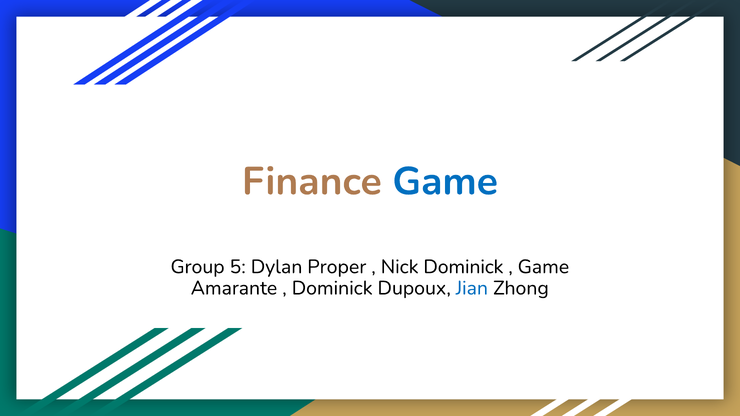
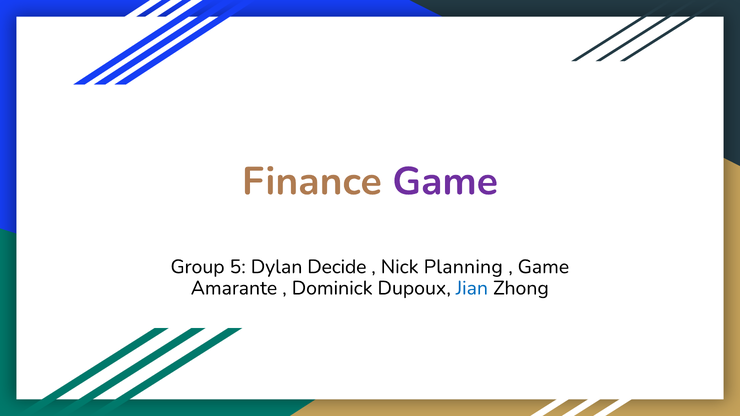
Game colour: blue -> purple (445, 181)
Proper: Proper -> Decide (337, 267)
Nick Dominick: Dominick -> Planning (463, 267)
